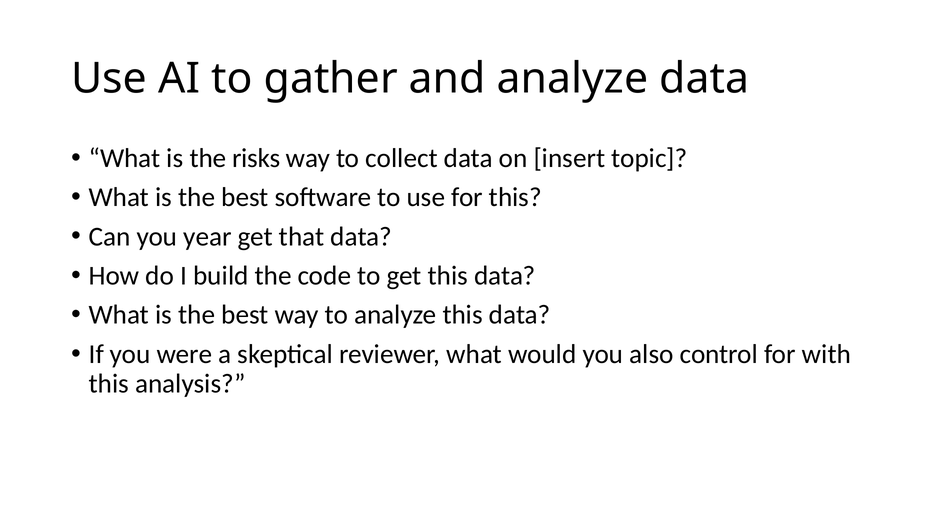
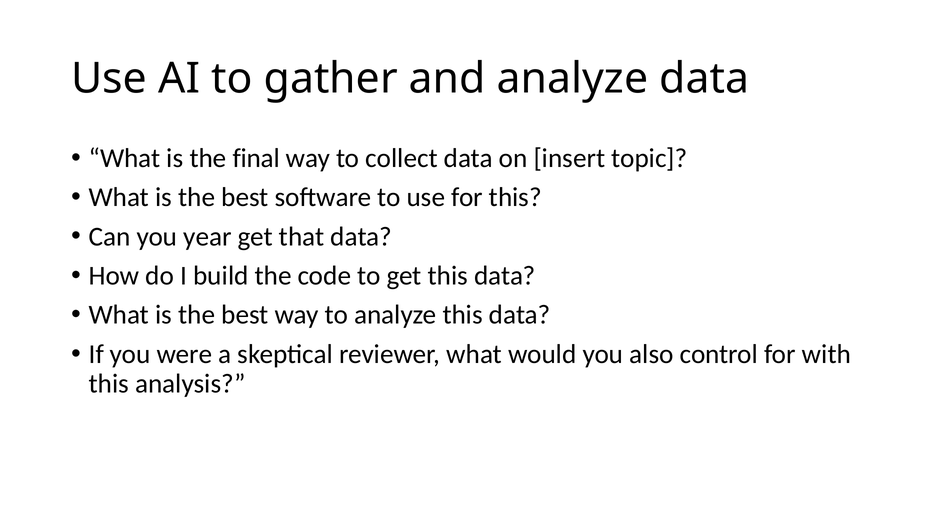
risks: risks -> final (256, 158)
